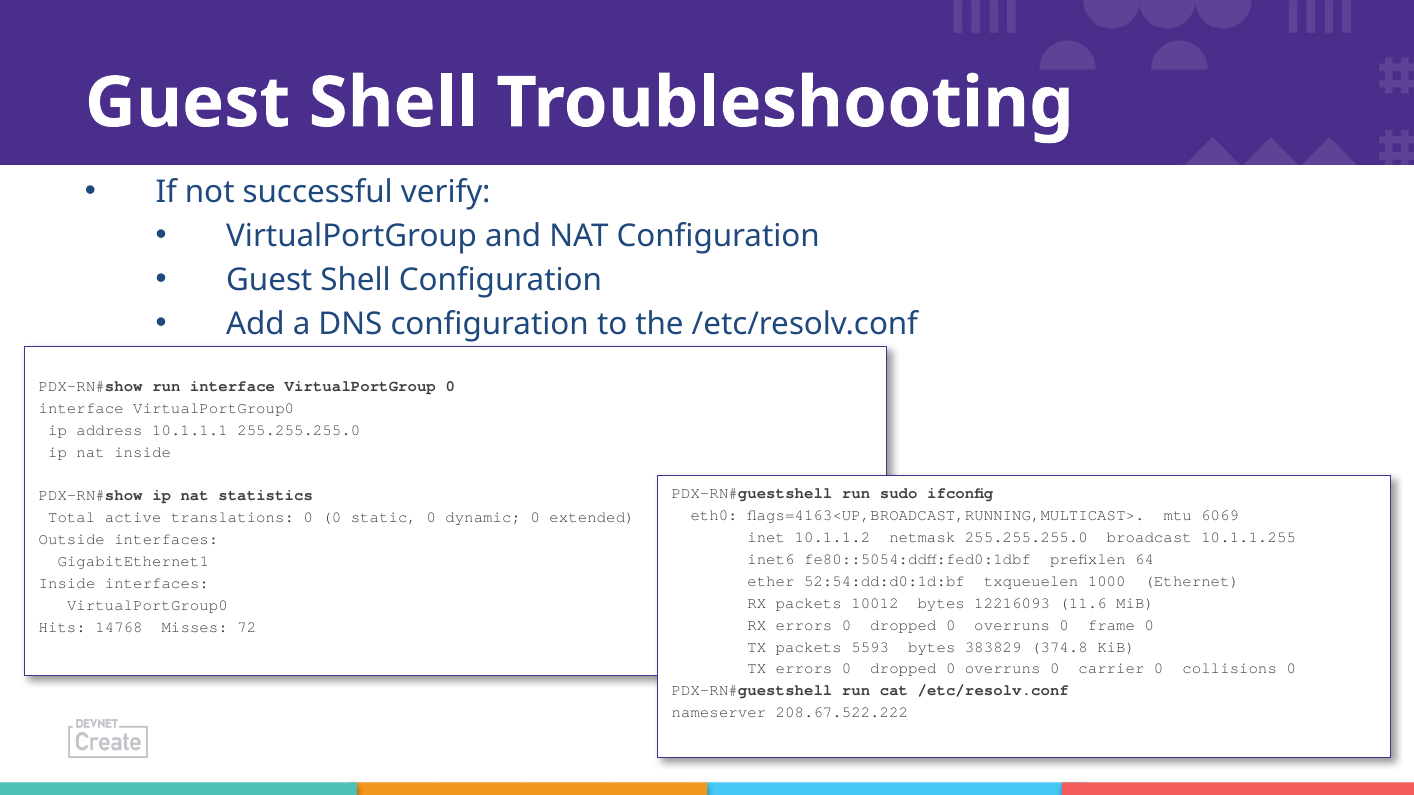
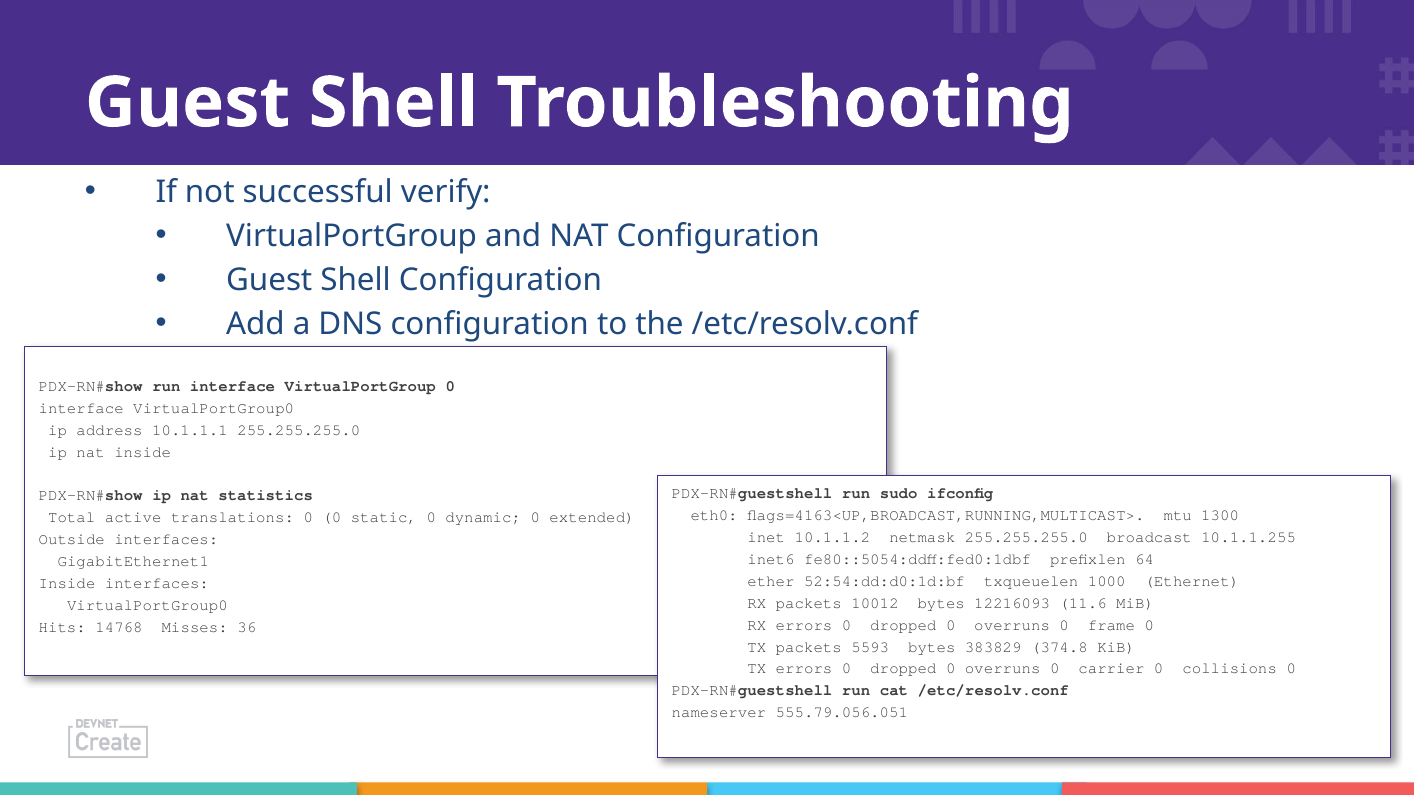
6069: 6069 -> 1300 (1220, 516)
72: 72 -> 36 (247, 628)
208.67.522.222: 208.67.522.222 -> 555.79.056.051 (842, 713)
